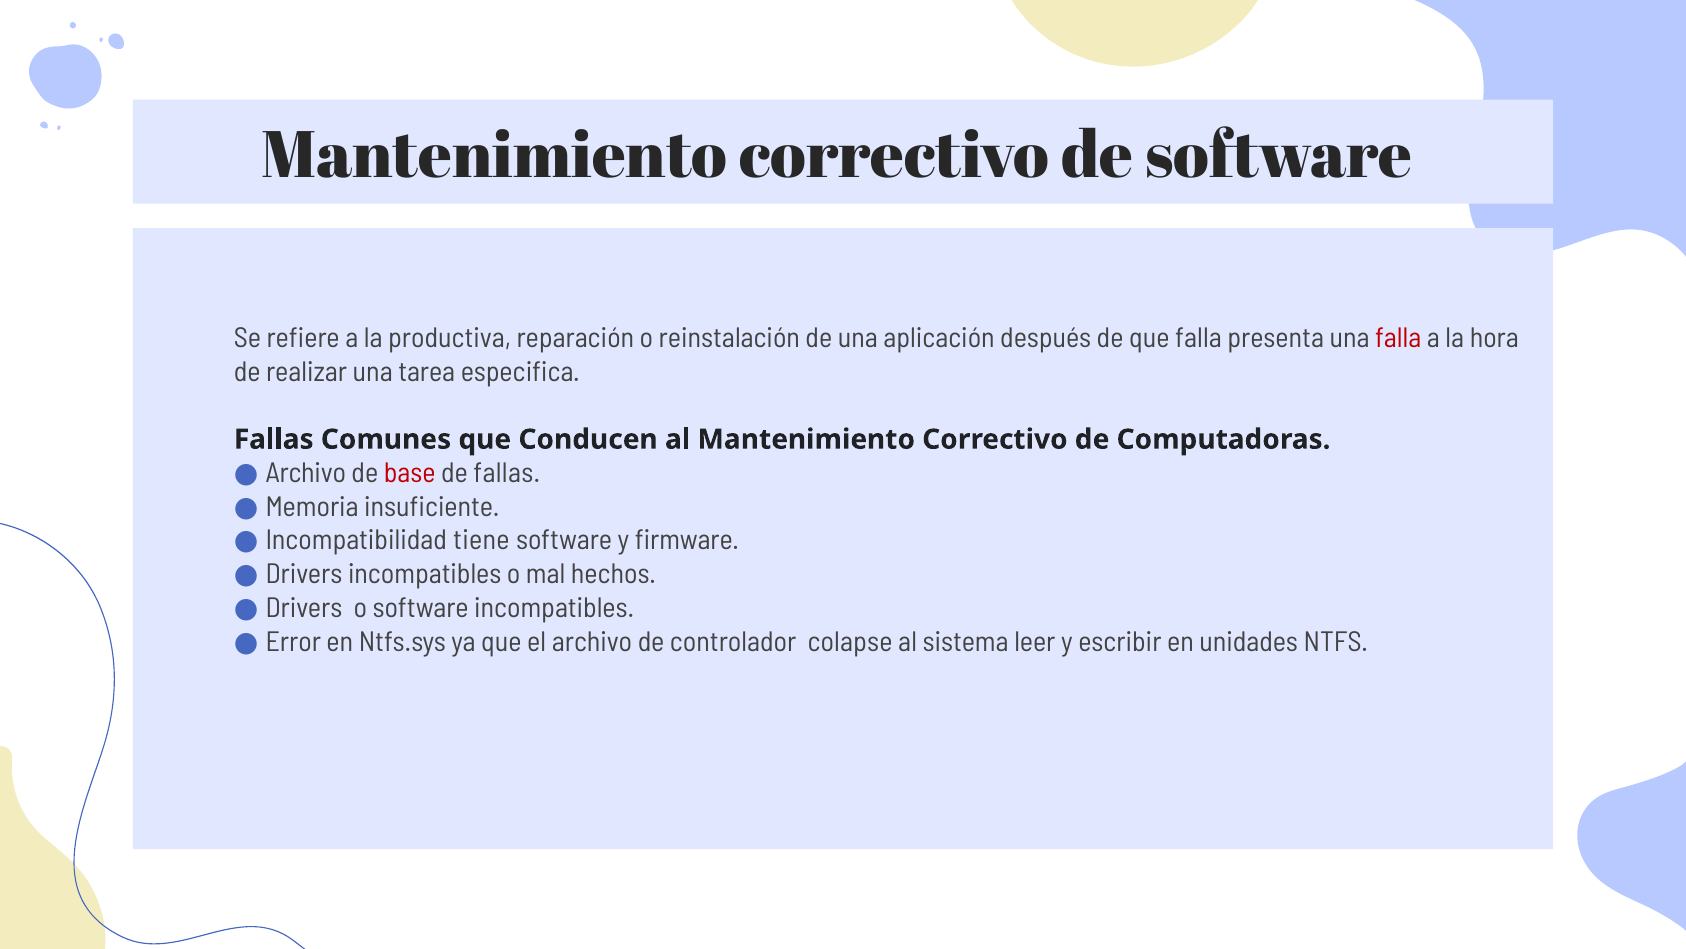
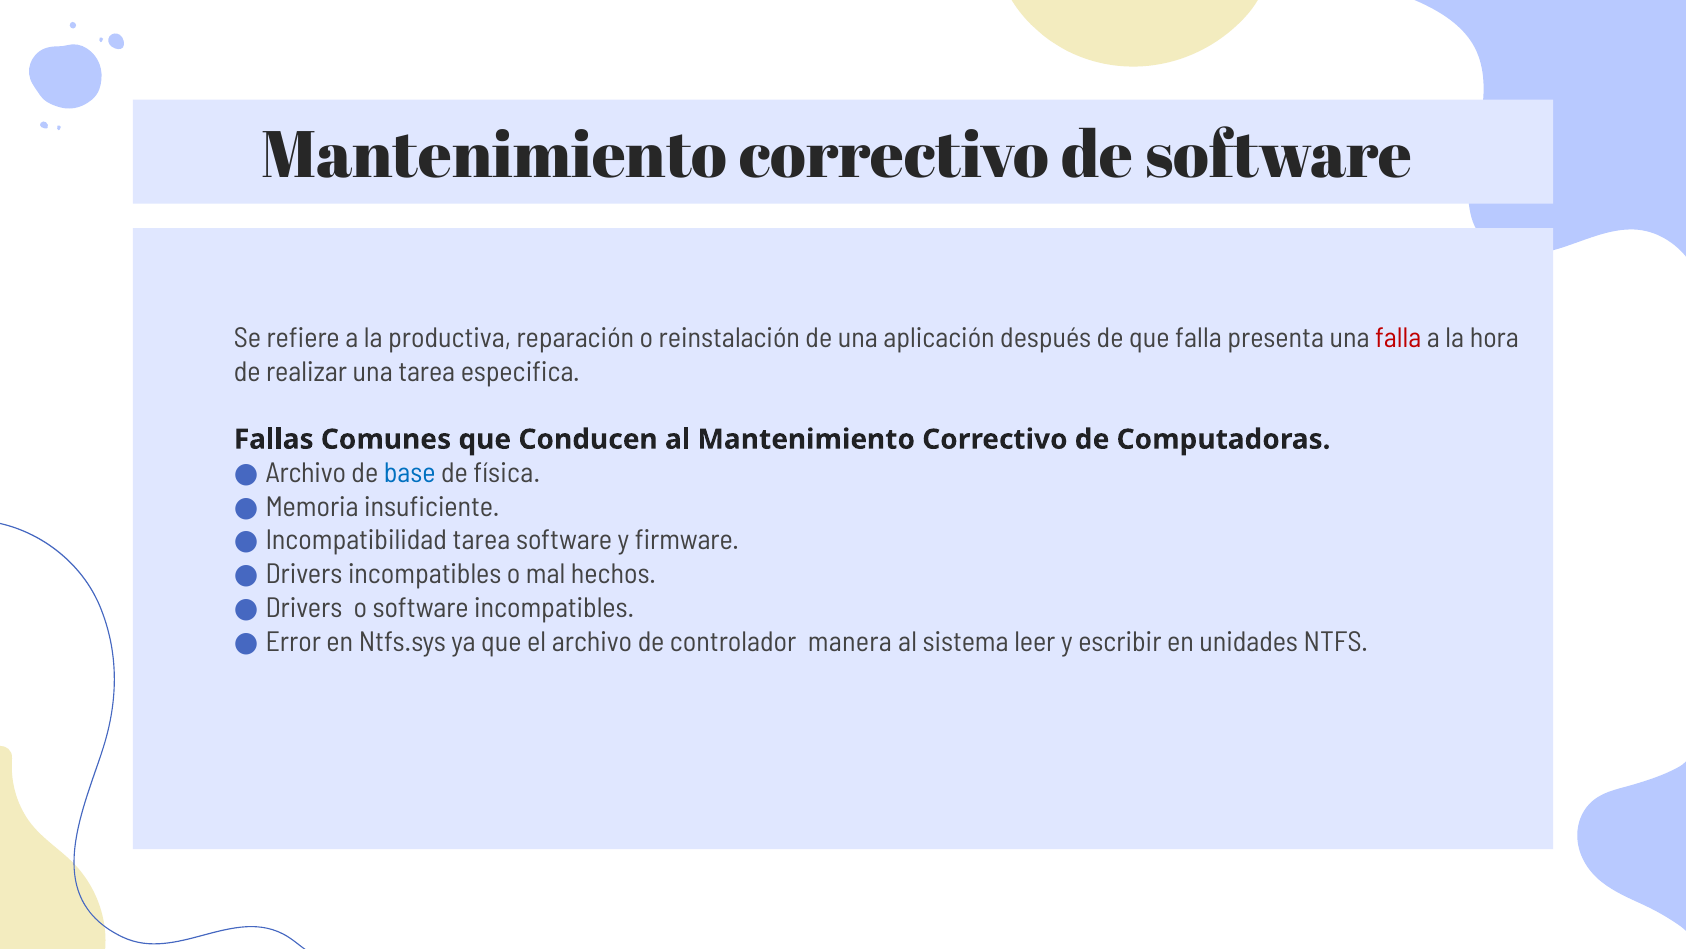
base colour: red -> blue (410, 473)
de fallas: fallas -> física (507, 473)
Incompatibilidad tiene: tiene -> tarea (481, 540)
colapse: colapse -> manera (850, 642)
